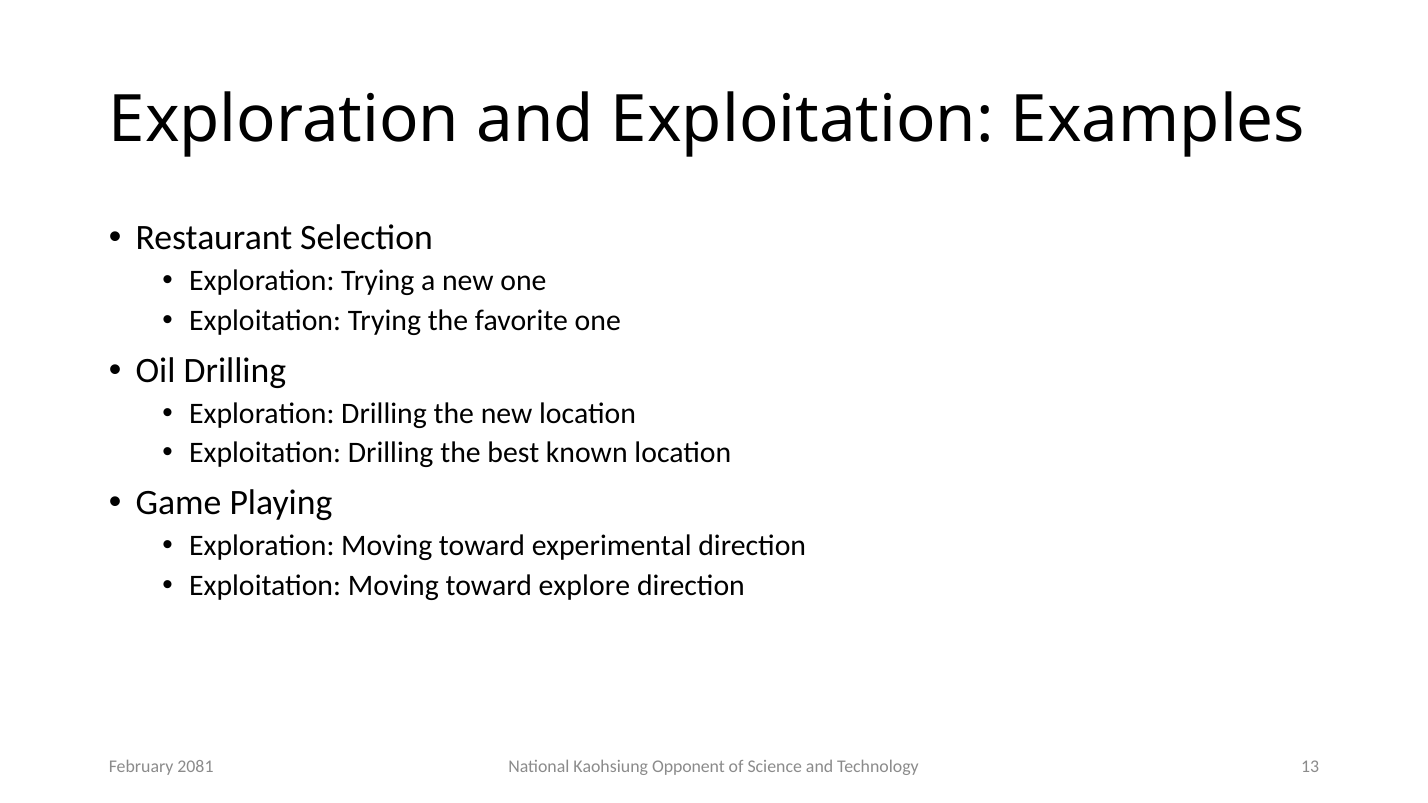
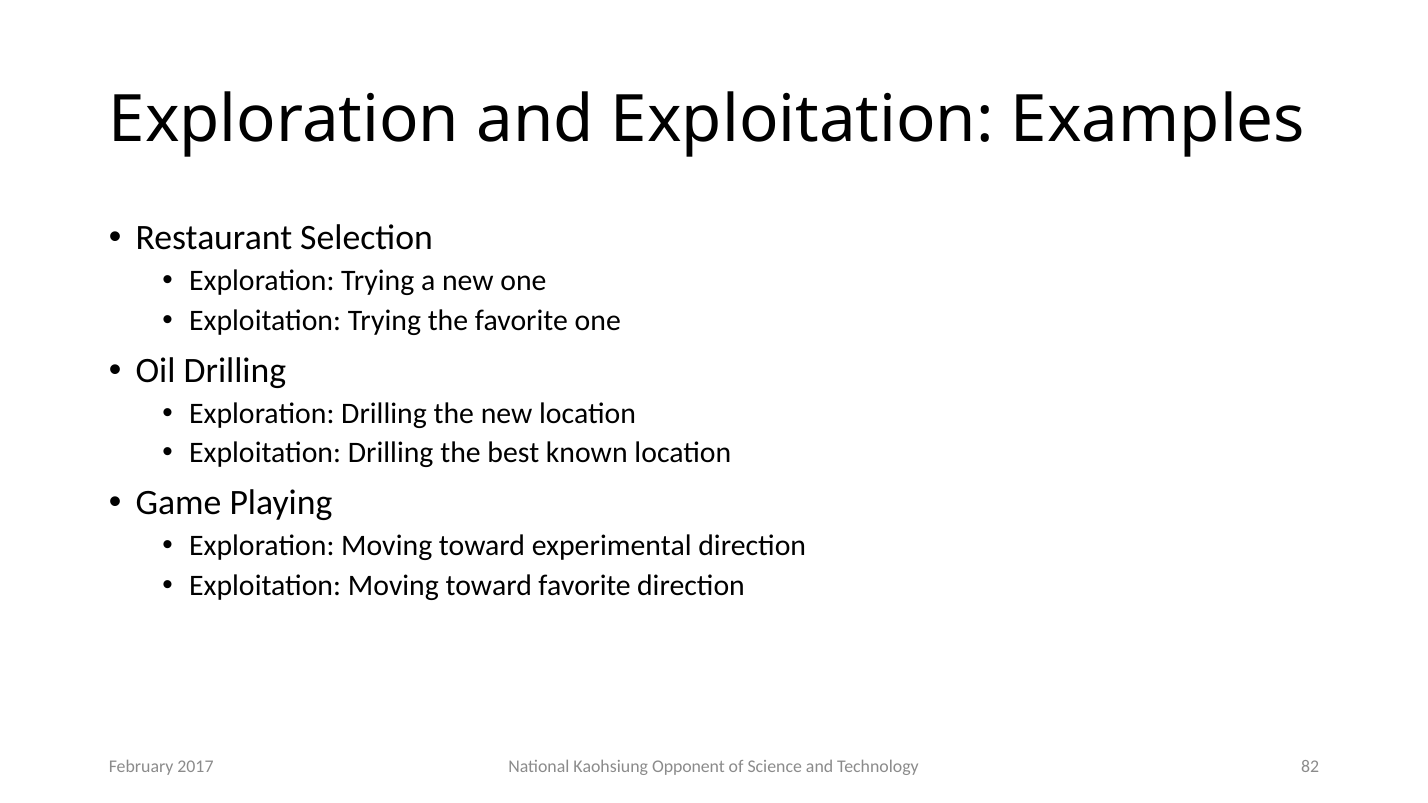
toward explore: explore -> favorite (585, 586)
13: 13 -> 82 (1310, 767)
2081: 2081 -> 2017 (195, 767)
